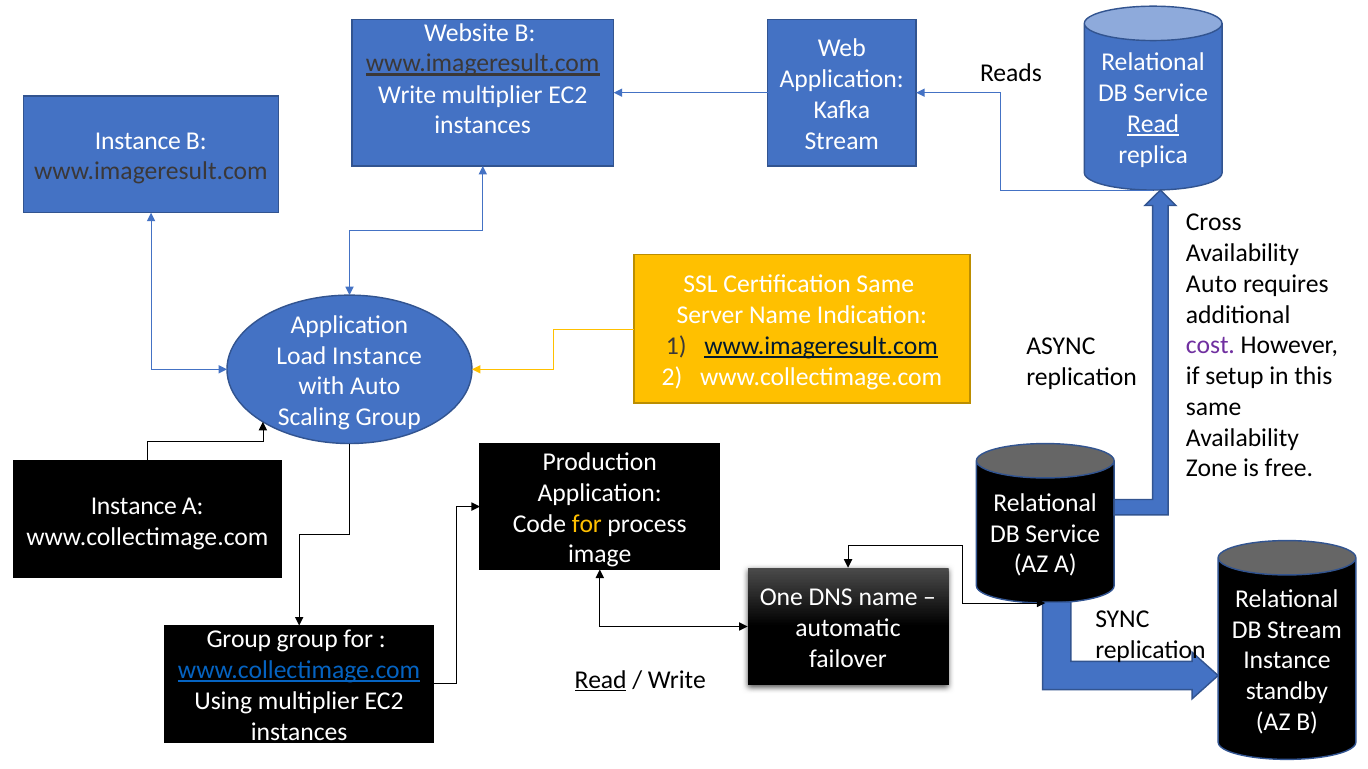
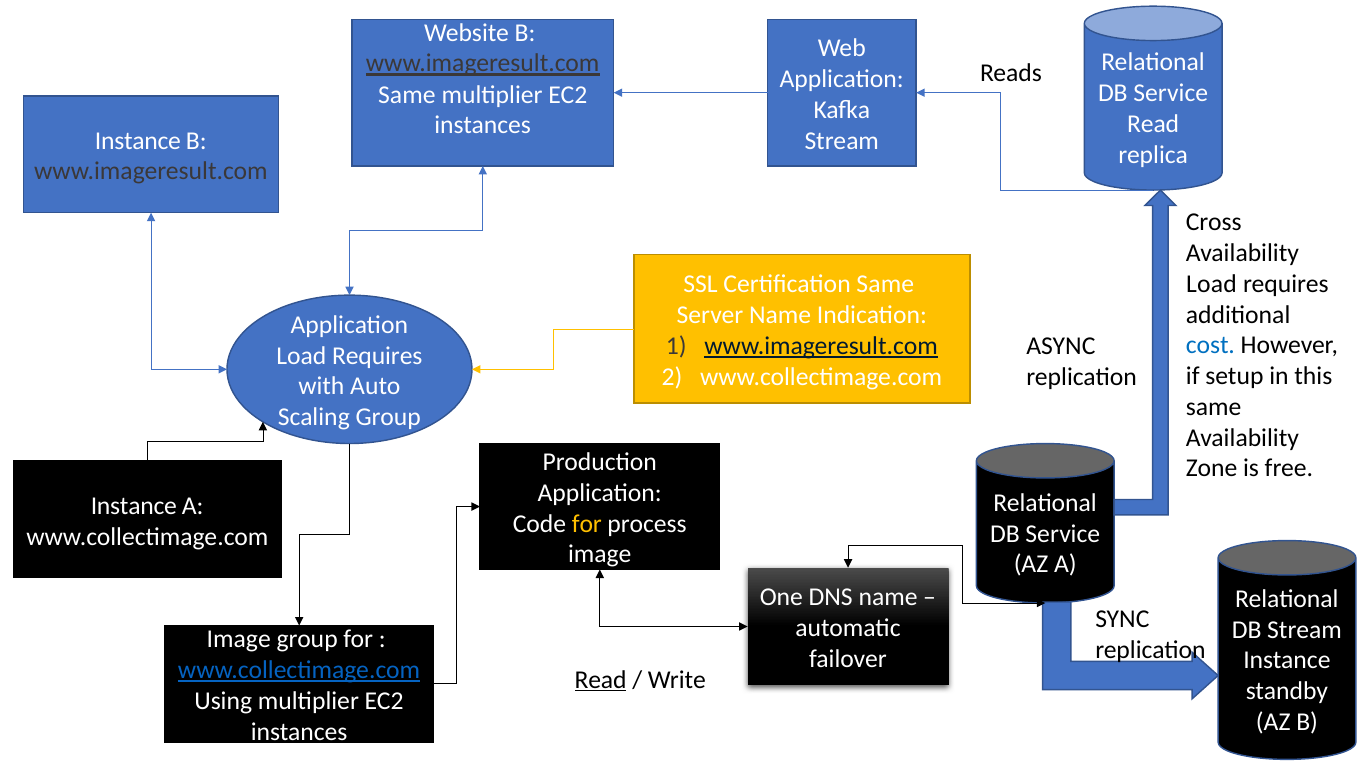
Write: Write -> Same (407, 95)
Read underline: present -> none (1153, 124)
Auto: Auto -> Load (1212, 284)
cost colour: purple -> blue (1210, 346)
Instance: Instance -> Requires (377, 356)
Group: Group -> Image (239, 640)
